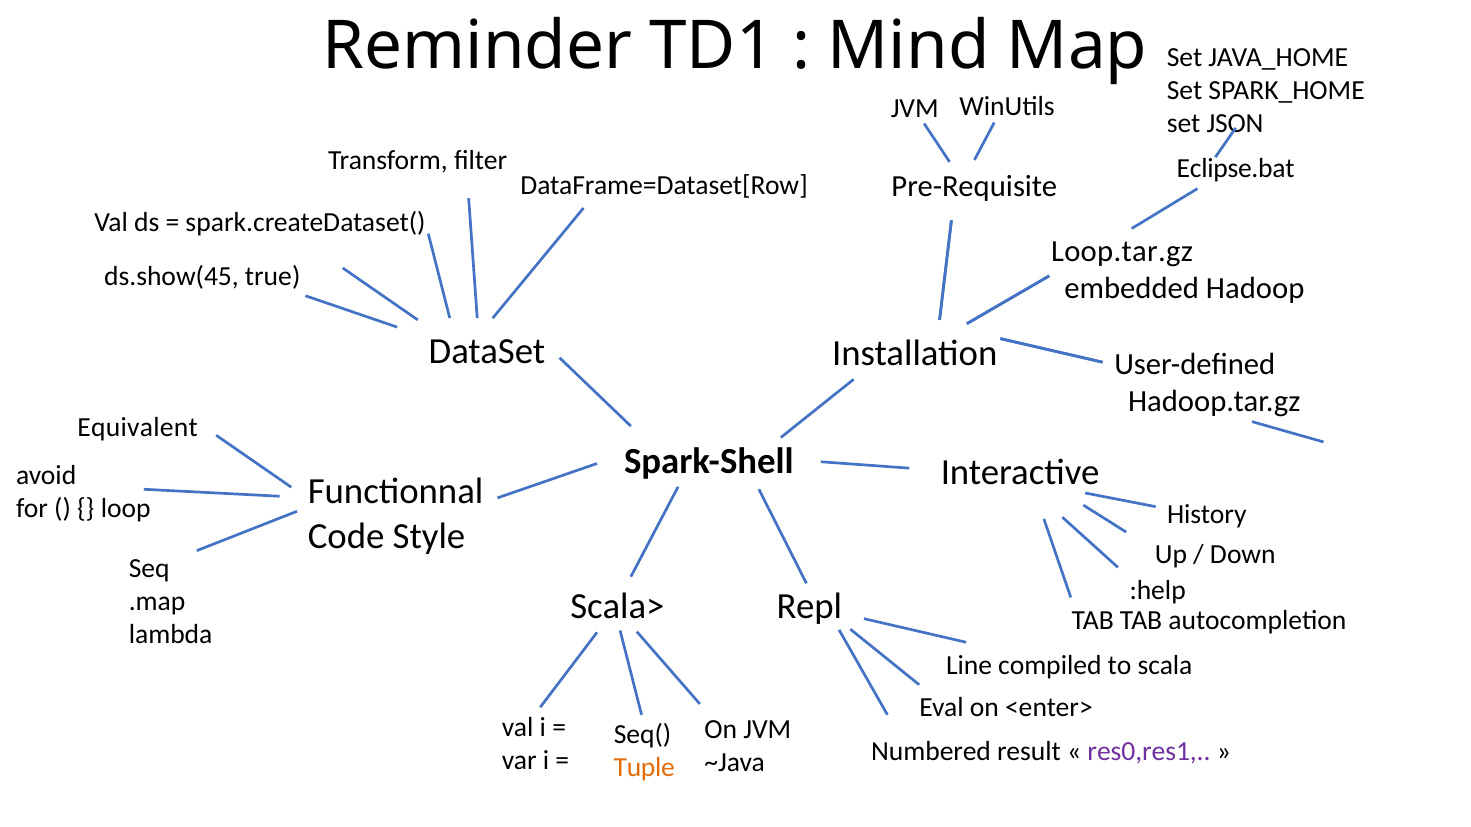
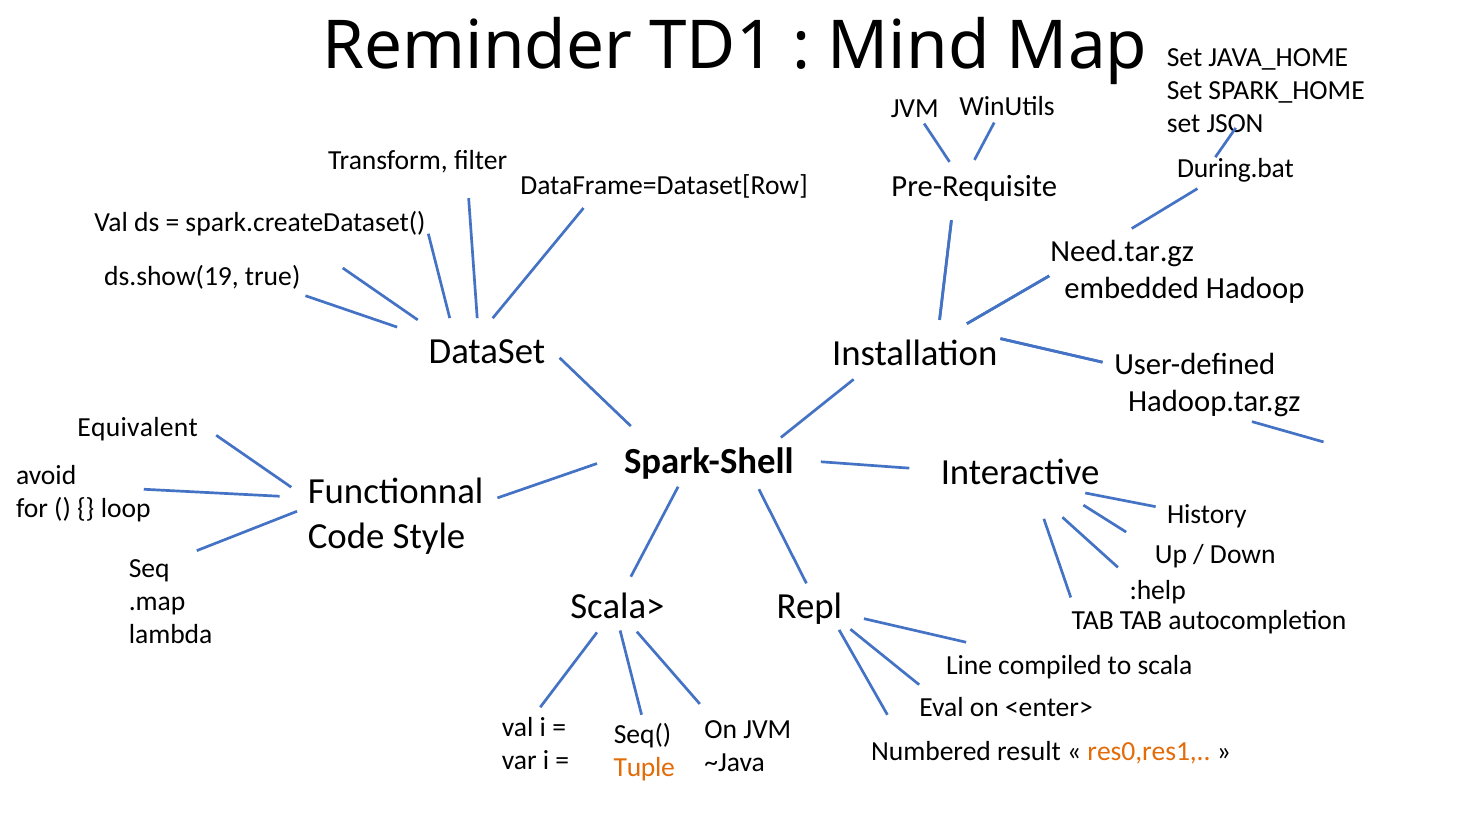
Eclipse.bat: Eclipse.bat -> During.bat (1236, 168)
Loop.tar.gz: Loop.tar.gz -> Need.tar.gz (1122, 252)
ds.show(45: ds.show(45 -> ds.show(19 (171, 276)
res0,res1 colour: purple -> orange (1149, 751)
